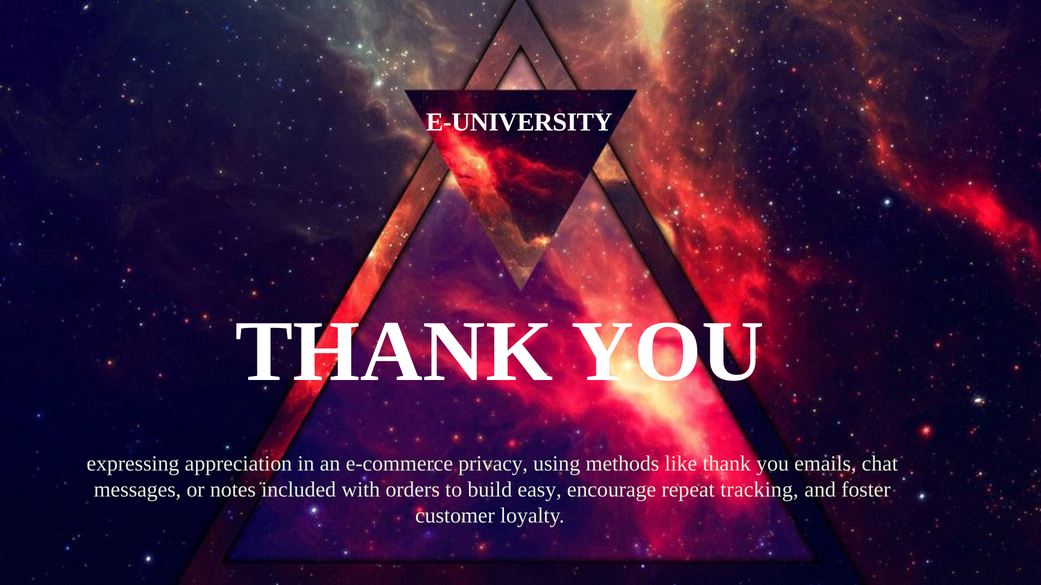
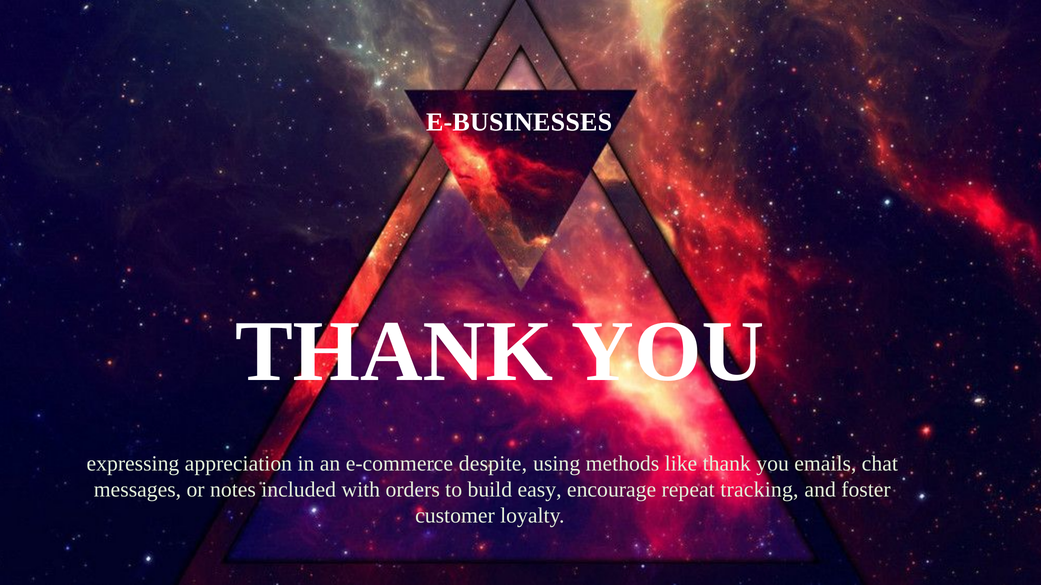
E-UNIVERSITY: E-UNIVERSITY -> E-BUSINESSES (519, 122)
privacy: privacy -> despite (493, 464)
